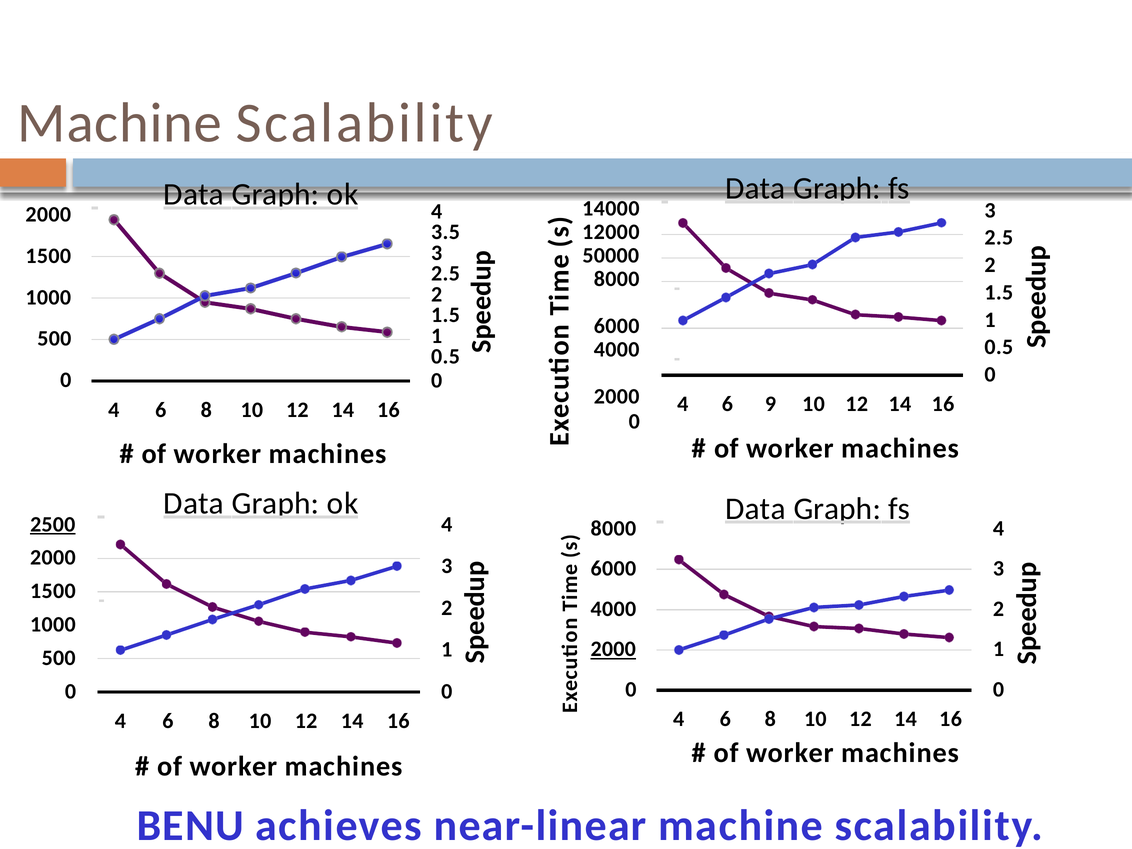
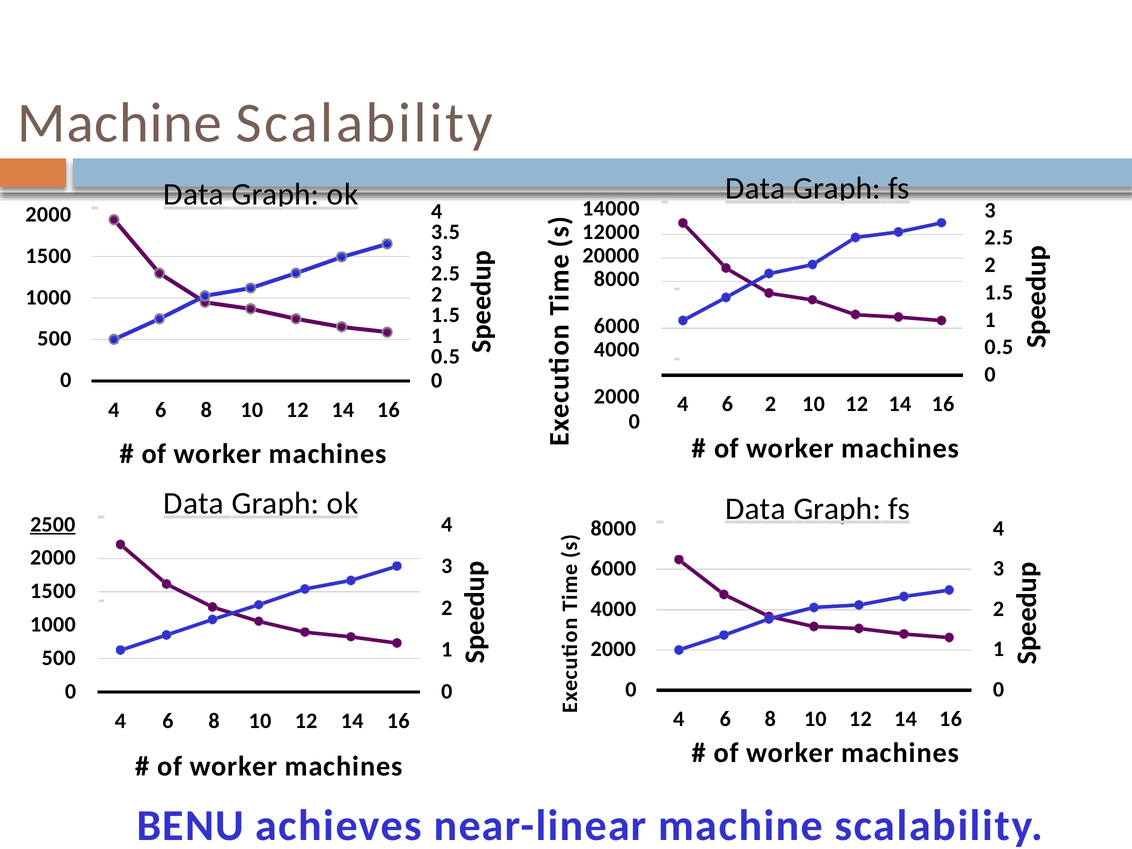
50000: 50000 -> 20000 (611, 256)
6 9: 9 -> 2 (771, 404)
2000 underline: present -> none (613, 649)
